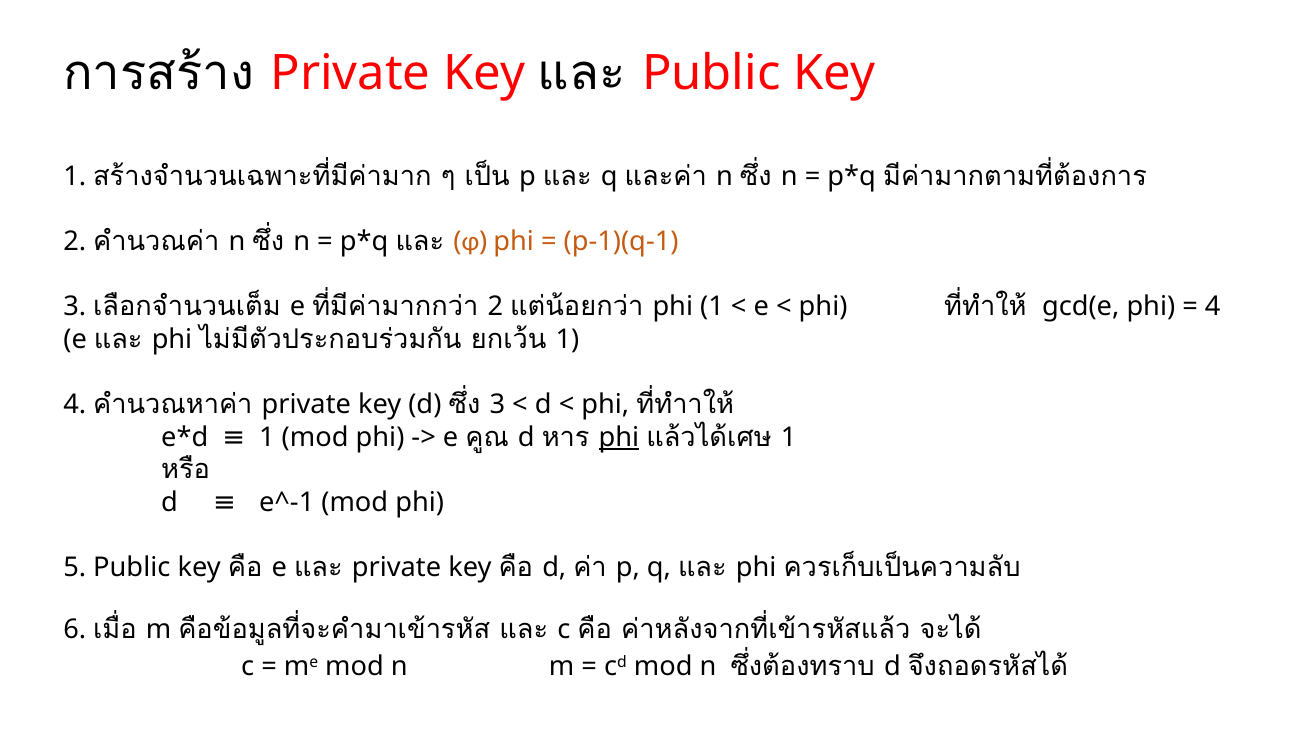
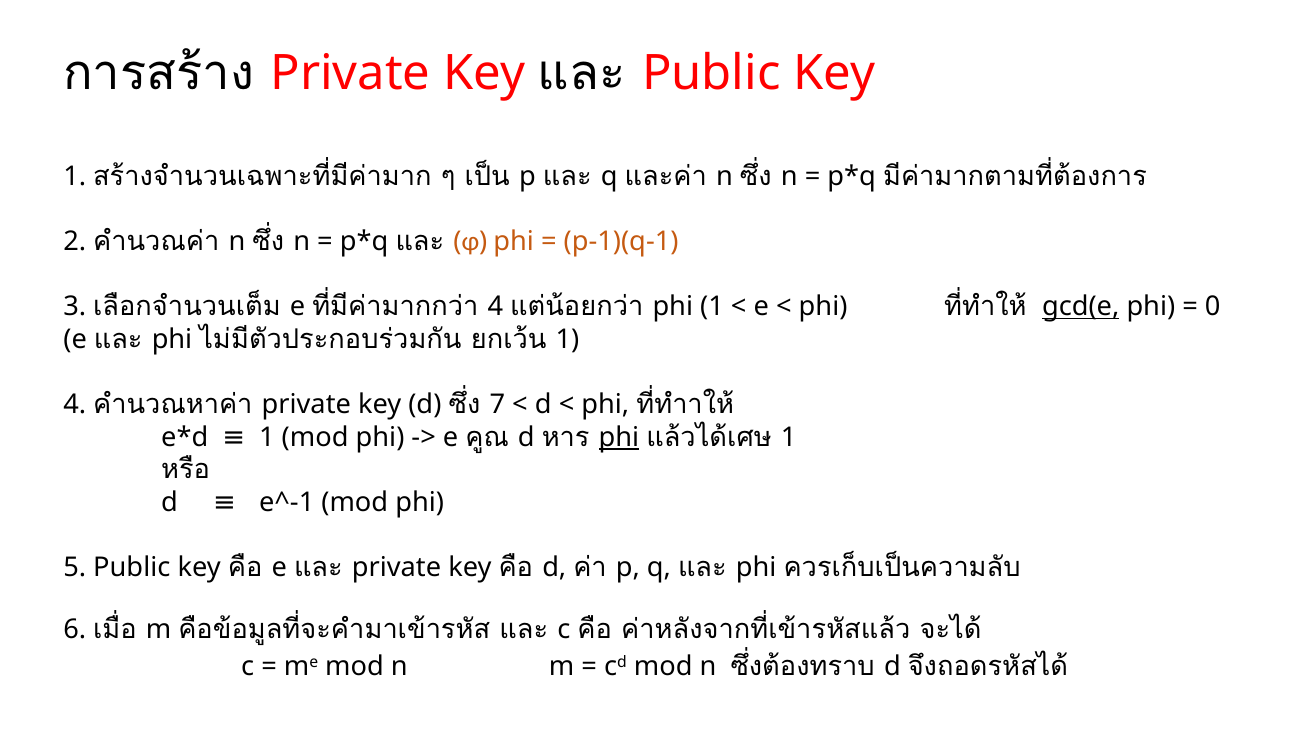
2: 2 -> 4 (495, 307)
gcd(e underline: none -> present (1081, 307)
4: 4 -> 0 (1213, 307)
3: 3 -> 7 (497, 405)
